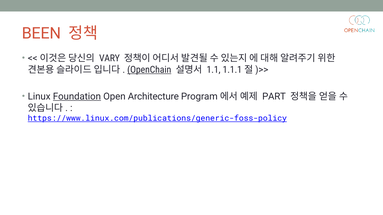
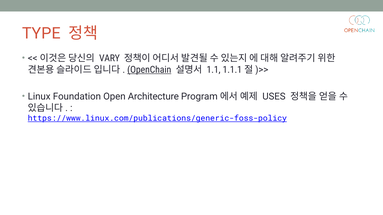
BEEN: BEEN -> TYPE (41, 33)
Foundation underline: present -> none (77, 97)
PART: PART -> USES (274, 97)
